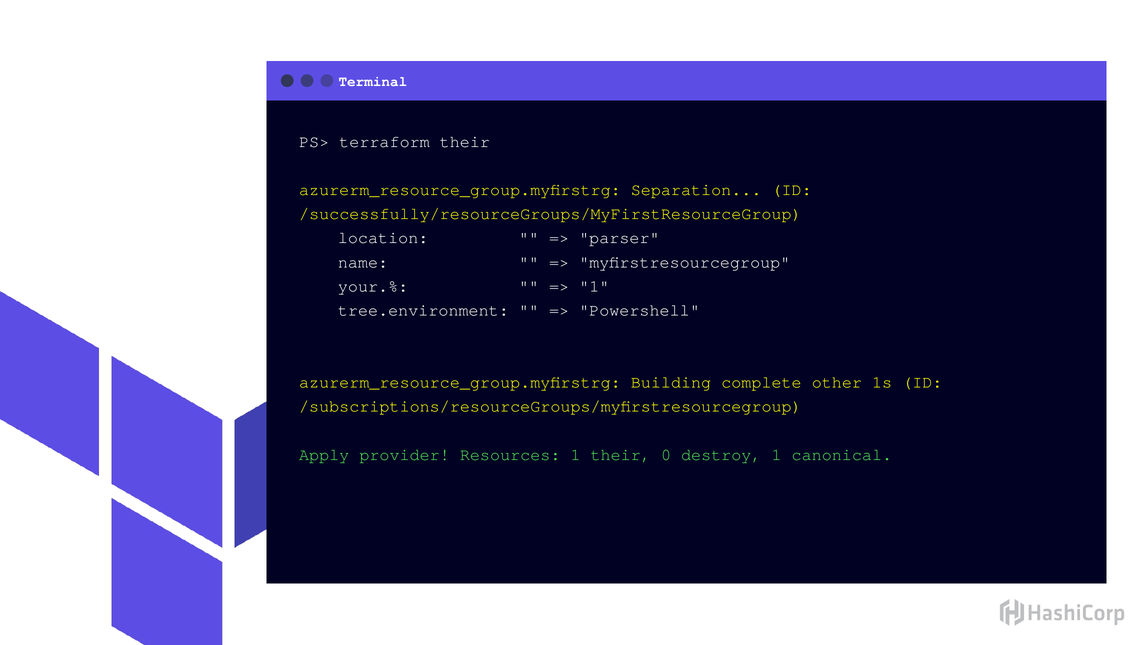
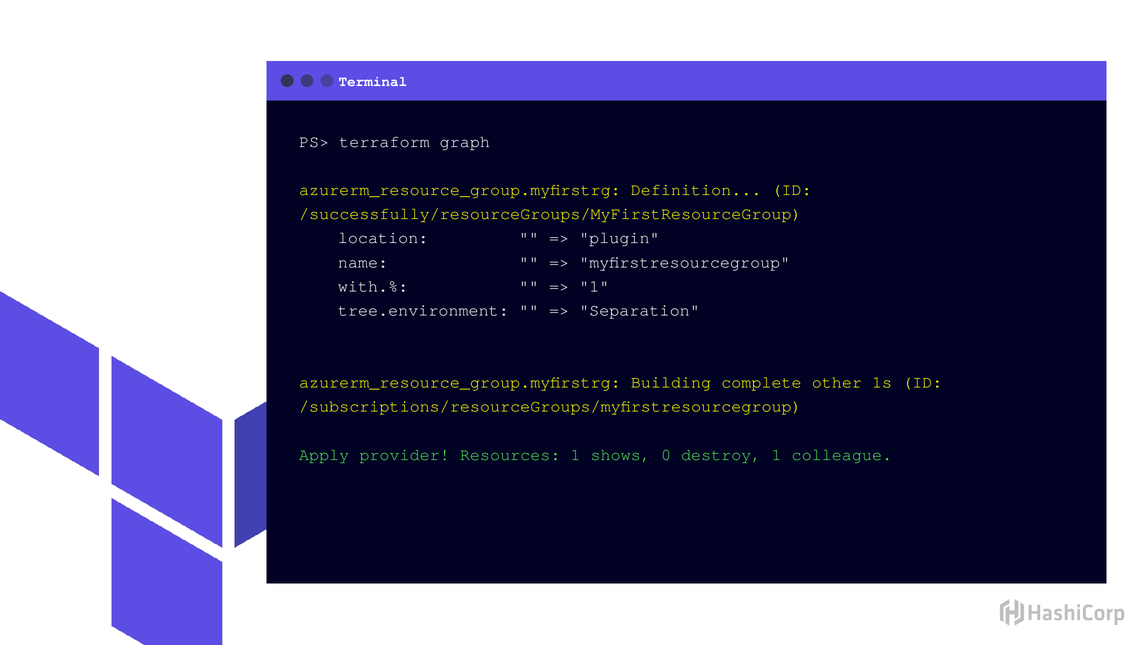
terraform their: their -> graph (465, 142)
Separation: Separation -> Definition (696, 190)
parser: parser -> plugin (619, 238)
your.%: your.% -> with.% (373, 286)
Powershell: Powershell -> Separation (639, 310)
1 their: their -> shows (621, 455)
canonical: canonical -> colleague (842, 455)
